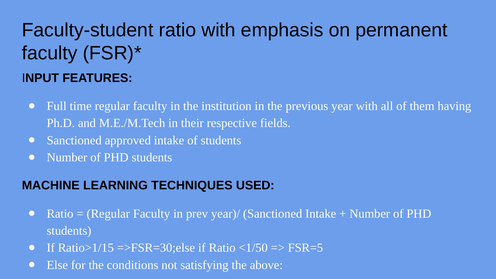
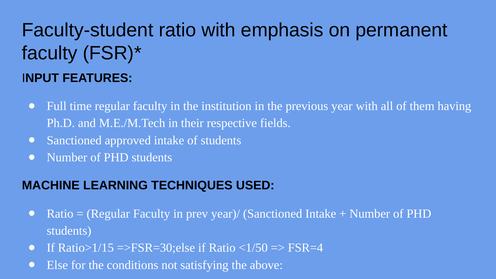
FSR=5: FSR=5 -> FSR=4 (305, 248)
